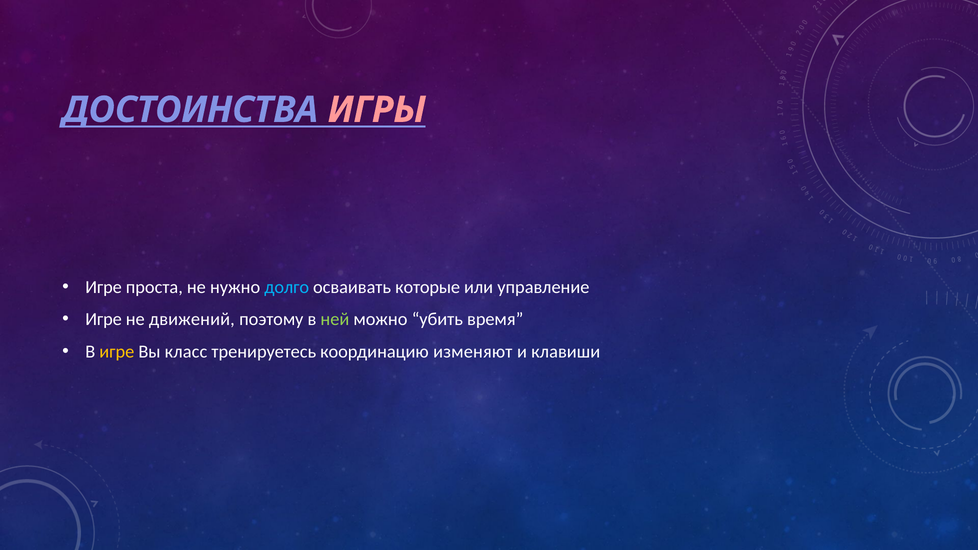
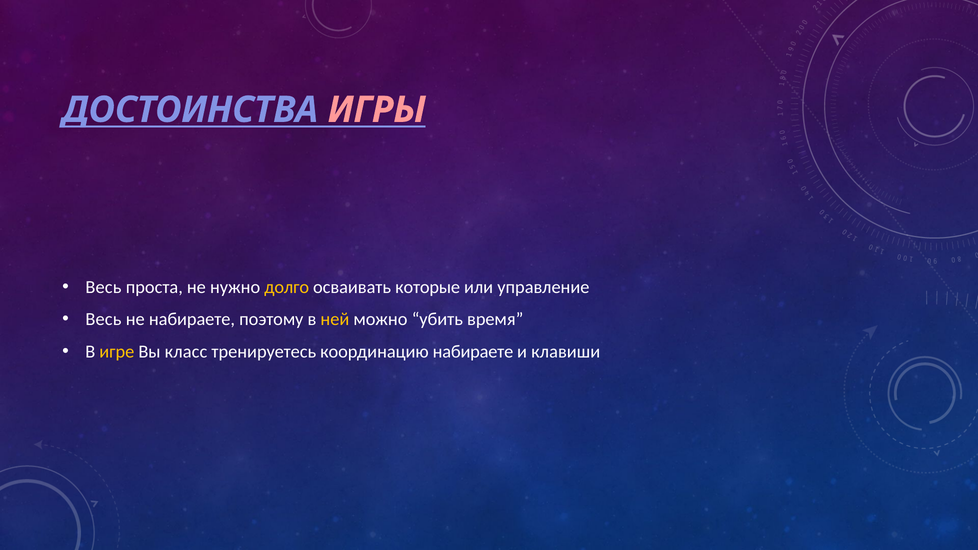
Игре: Игре -> Весь (103, 287)
долго colour: light blue -> yellow (287, 287)
Игре: Игре -> Весь (103, 319)
не движений: движений -> набираете (192, 319)
ней colour: light green -> yellow (335, 319)
координацию изменяют: изменяют -> набираете (473, 352)
